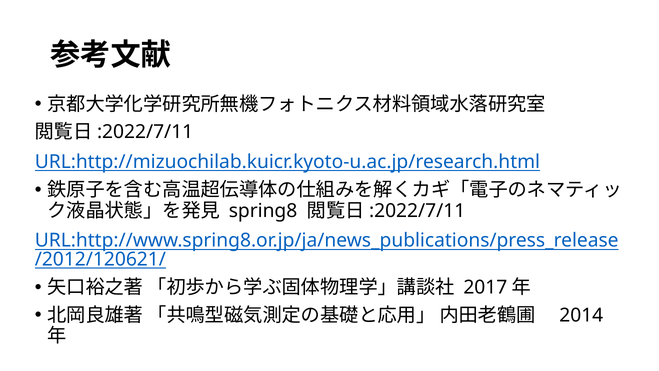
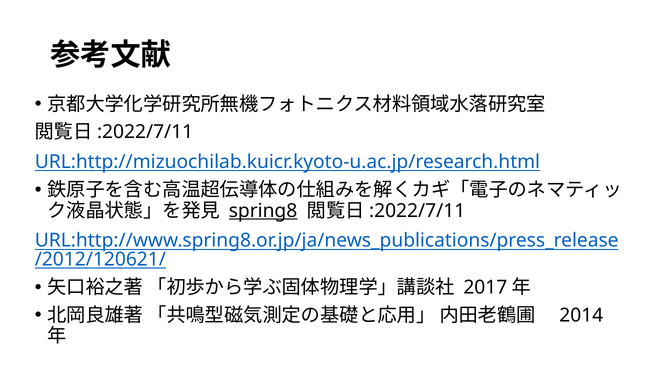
spring8 underline: none -> present (263, 211)
